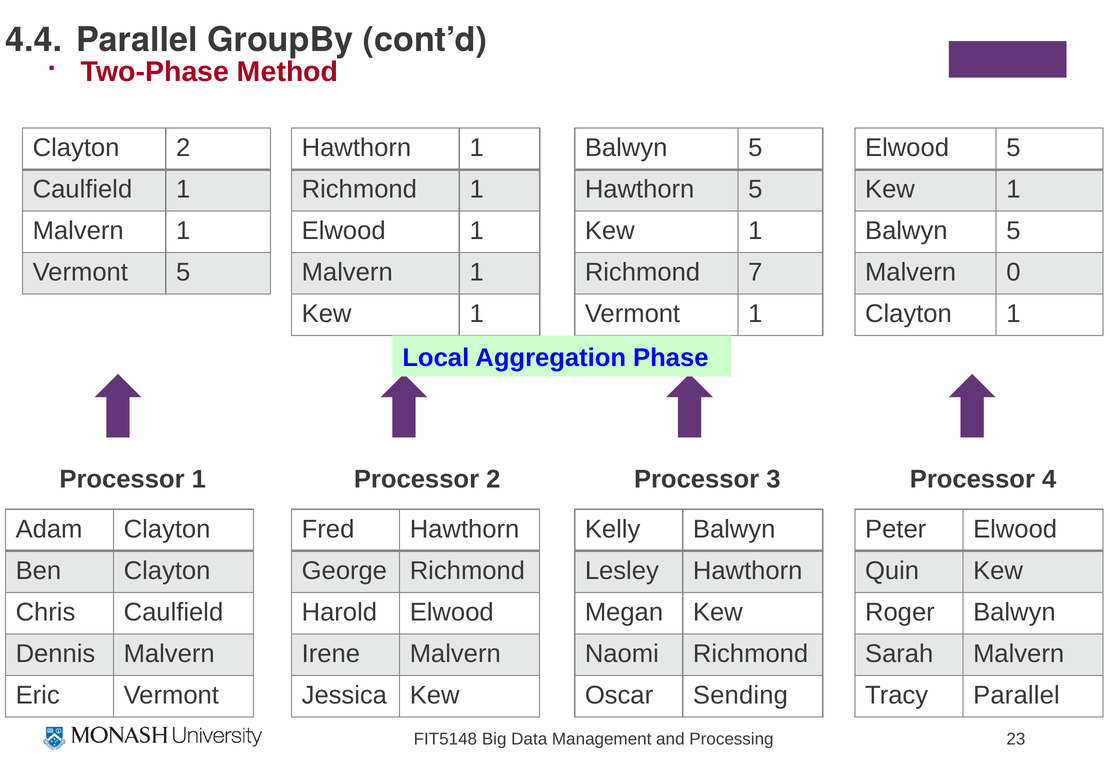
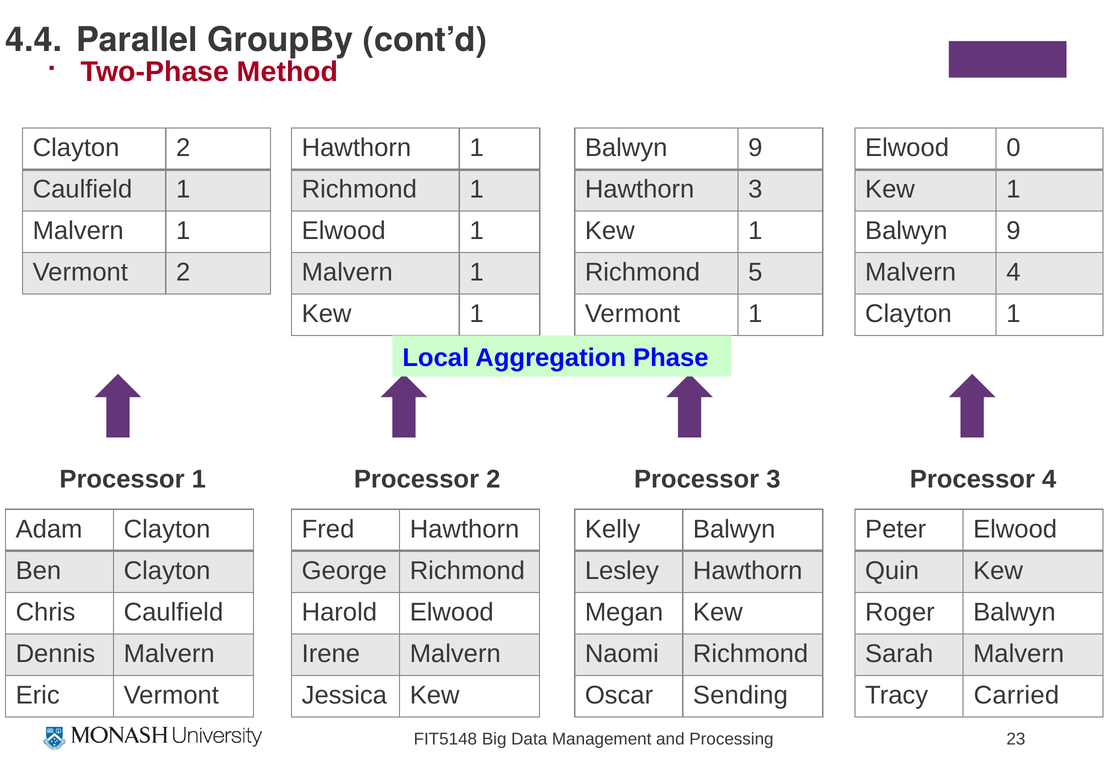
5: 5 -> 9 (755, 148)
Elwood 5: 5 -> 0 (1013, 148)
Hawthorn 5: 5 -> 3 (755, 190)
5: 5 -> 9 (1013, 231)
Vermont 5: 5 -> 2 (183, 273)
7: 7 -> 5 (755, 273)
Malvern 0: 0 -> 4 (1013, 273)
Tracy Parallel: Parallel -> Carried (1016, 696)
